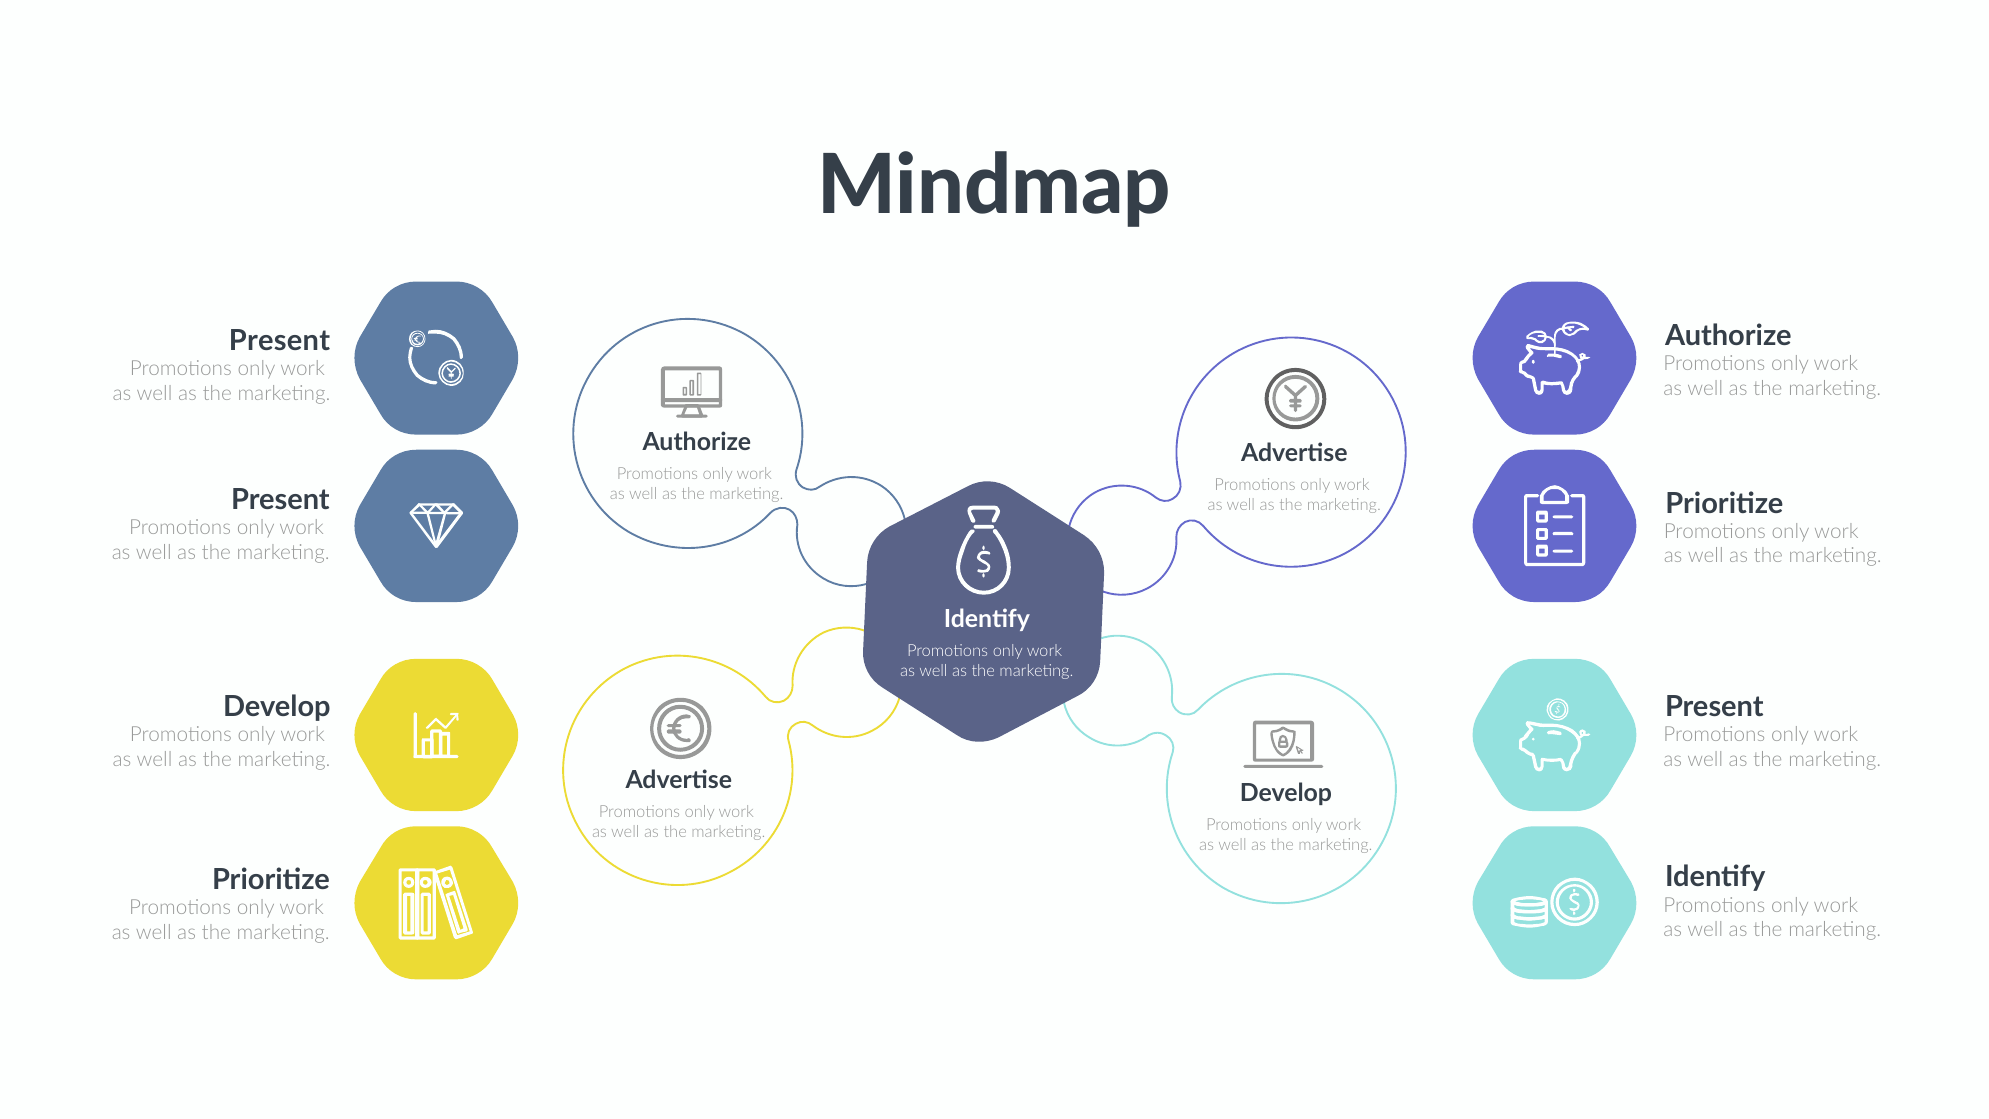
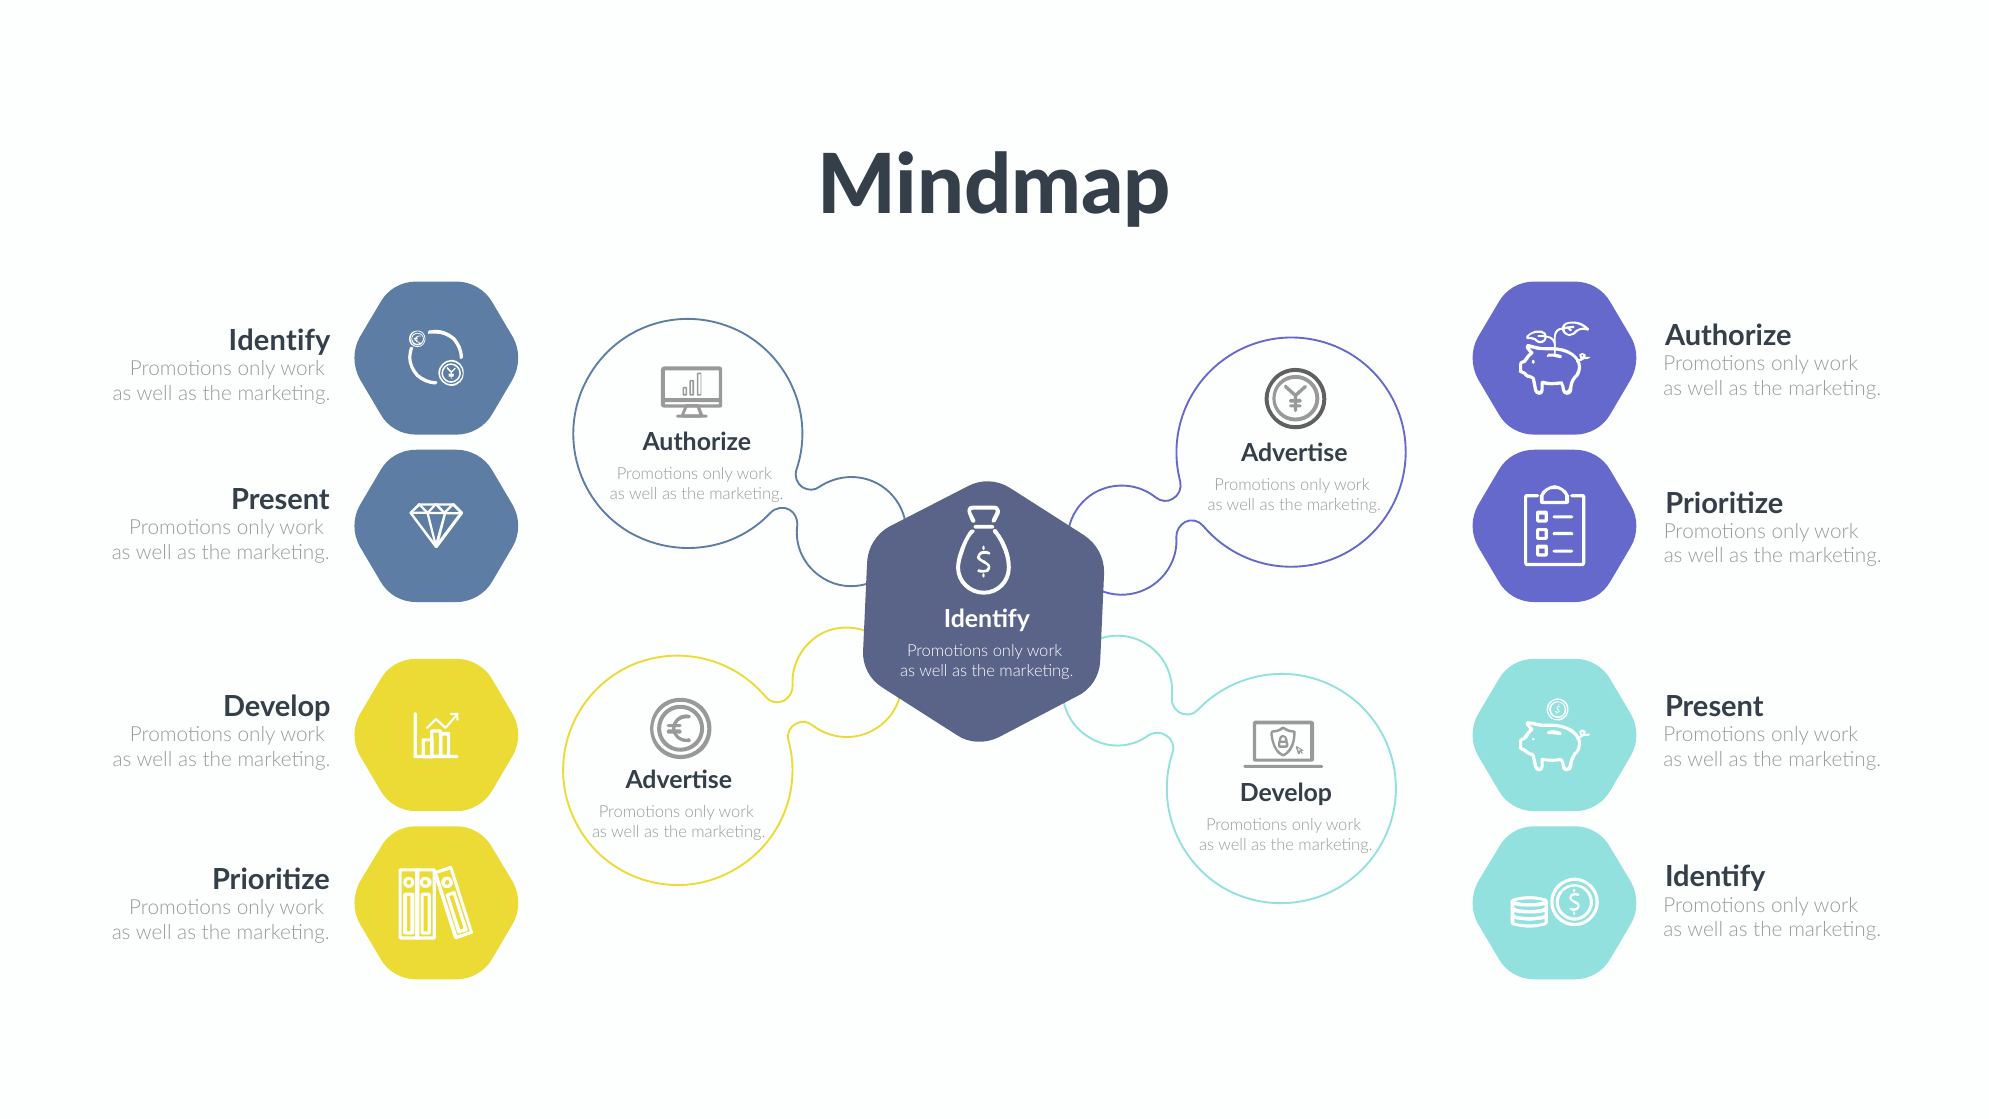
Present: Present -> Identify (280, 341)
